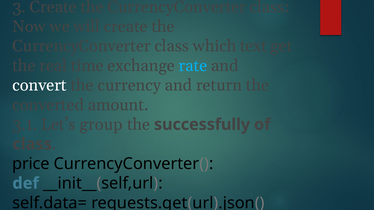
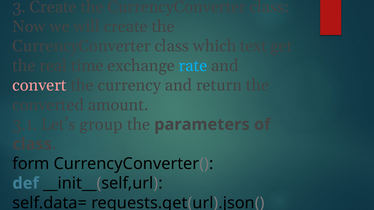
convert colour: white -> pink (39, 85)
successfully: successfully -> parameters (202, 125)
price: price -> form (31, 164)
